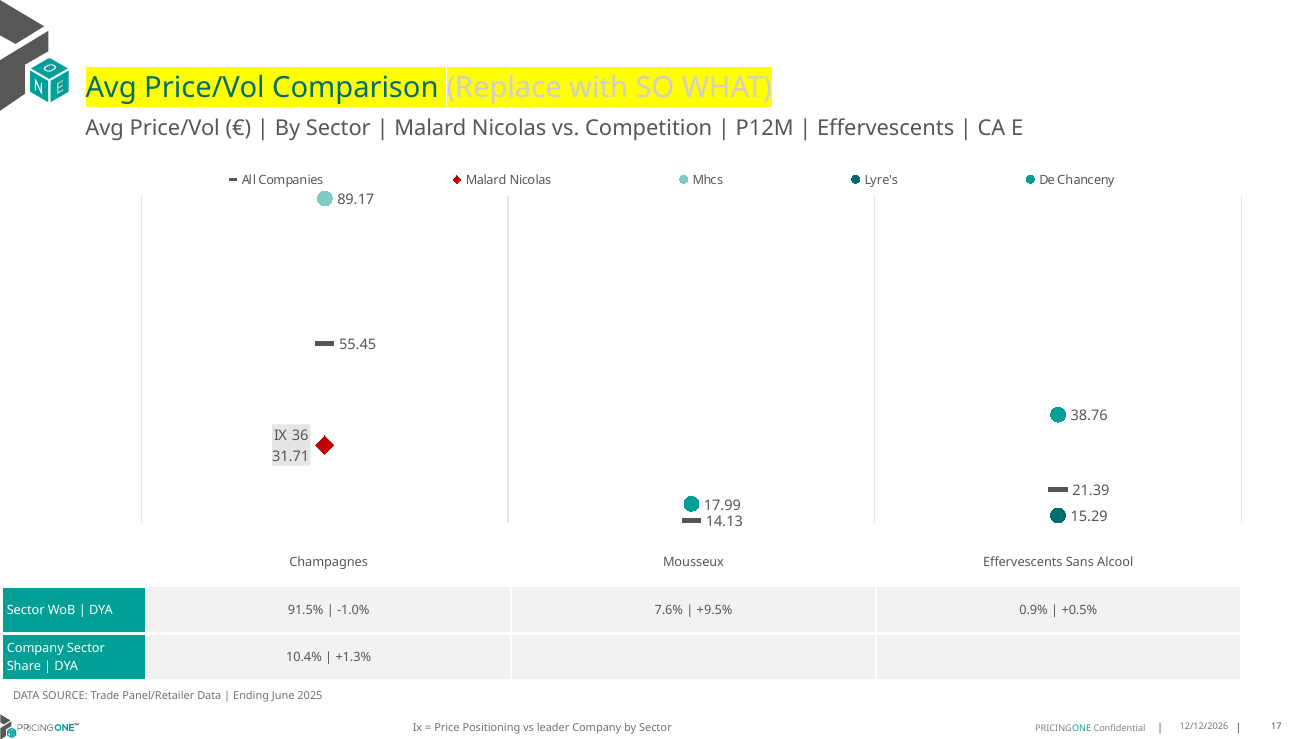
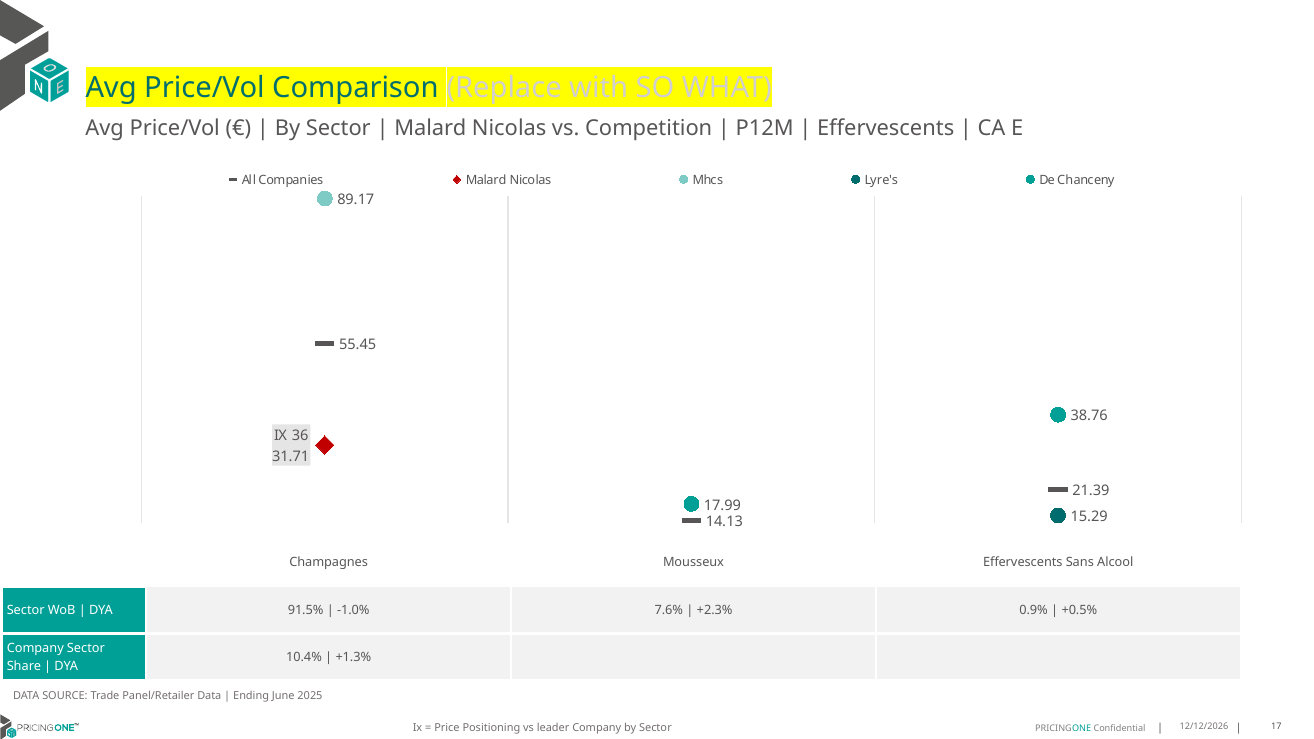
+9.5%: +9.5% -> +2.3% (715, 611)
